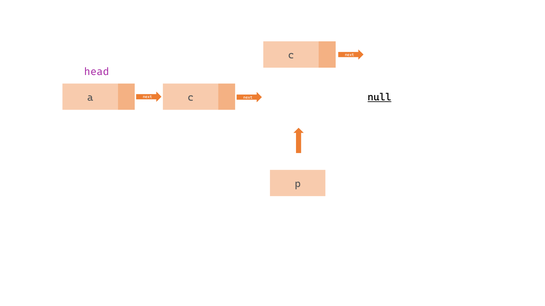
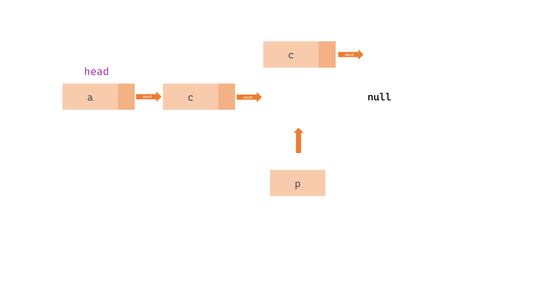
null underline: present -> none (379, 97)
